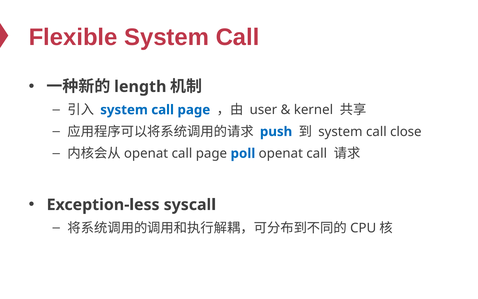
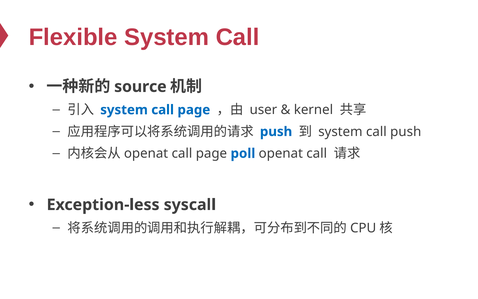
length: length -> source (140, 87)
call close: close -> push (406, 132)
